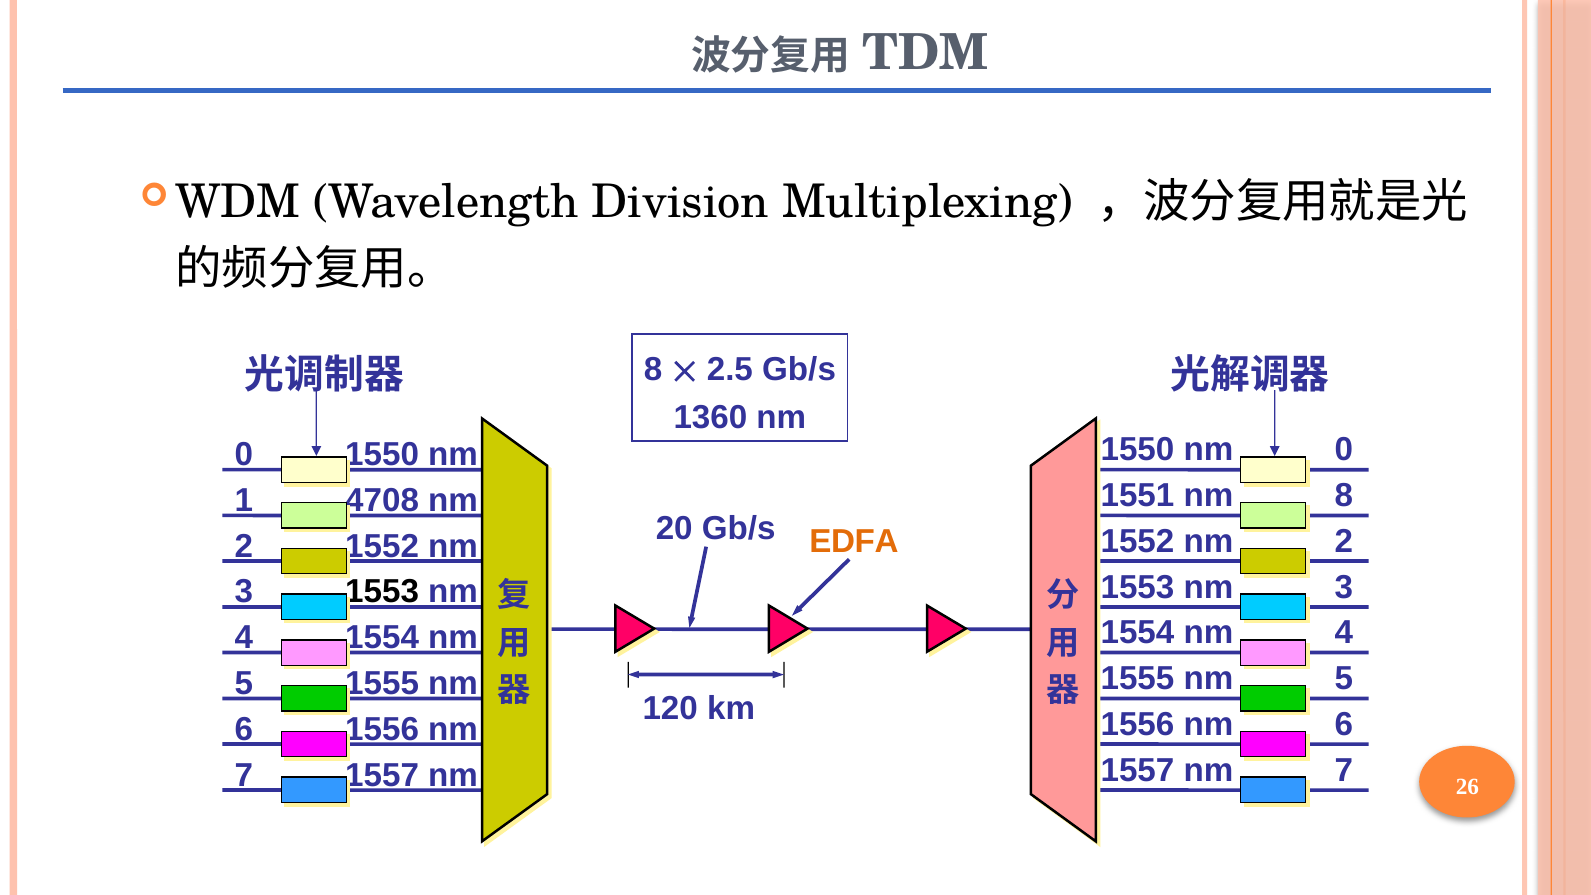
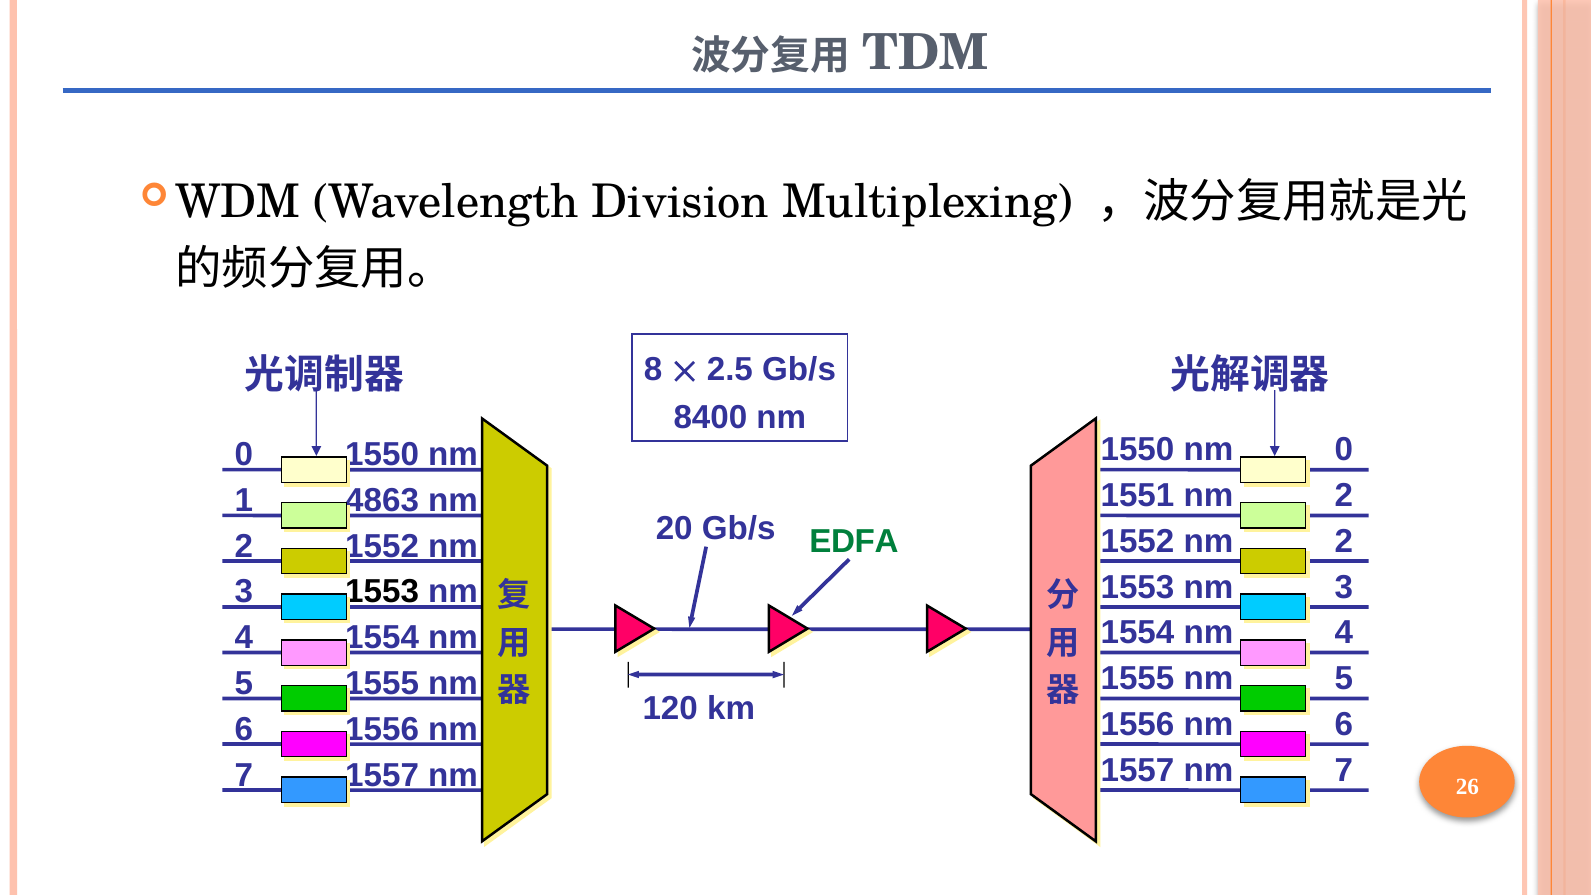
1360: 1360 -> 8400 (710, 418)
1551 nm 8: 8 -> 2 (1344, 496)
4708: 4708 -> 4863 (382, 500)
EDFA colour: orange -> green (854, 542)
